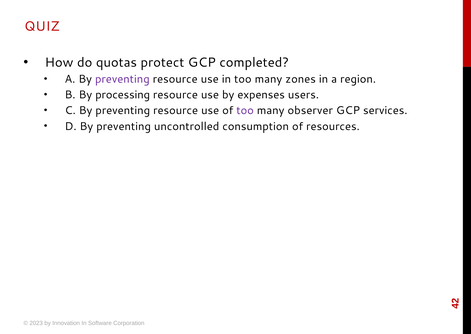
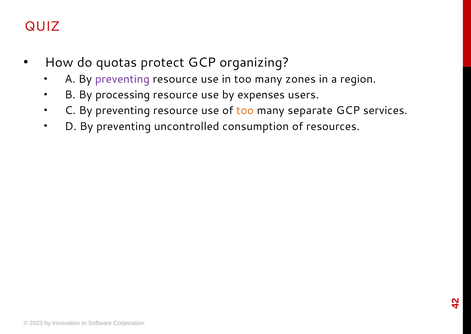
completed: completed -> organizing (254, 62)
too colour: purple -> orange (245, 111)
observer: observer -> separate (310, 111)
